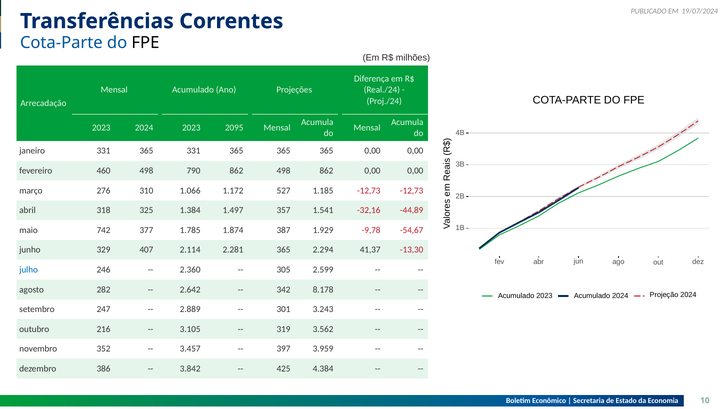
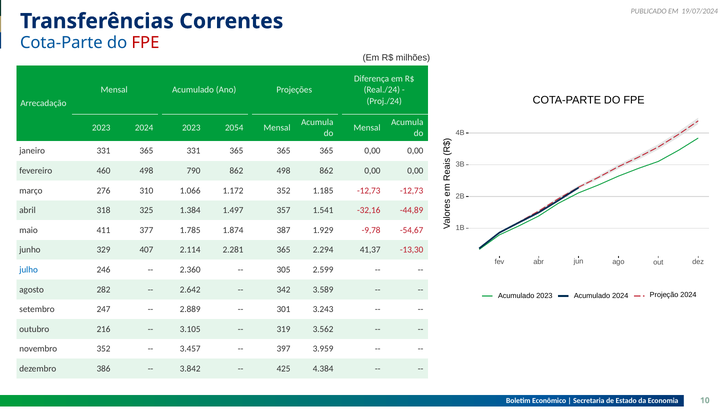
FPE colour: black -> red (145, 43)
2095: 2095 -> 2054 (234, 128)
1.172 527: 527 -> 352 (284, 190)
742: 742 -> 411 (104, 230)
8.178: 8.178 -> 3.589 (323, 289)
